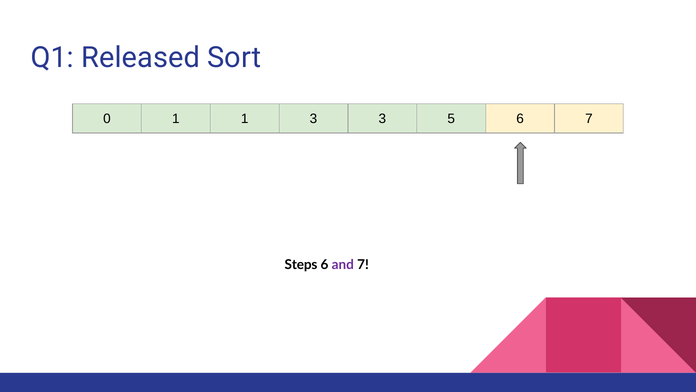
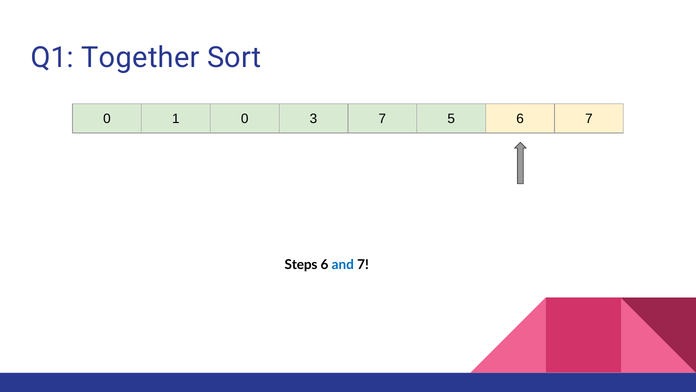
Released: Released -> Together (140, 58)
1 1: 1 -> 0 (245, 119)
3 3: 3 -> 7 (382, 119)
and colour: purple -> blue (343, 264)
